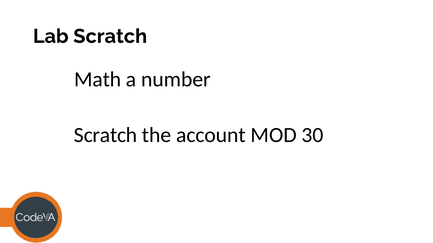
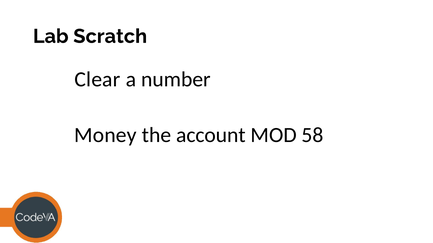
Math: Math -> Clear (97, 80)
Scratch: Scratch -> Money (105, 135)
30: 30 -> 58 (313, 135)
